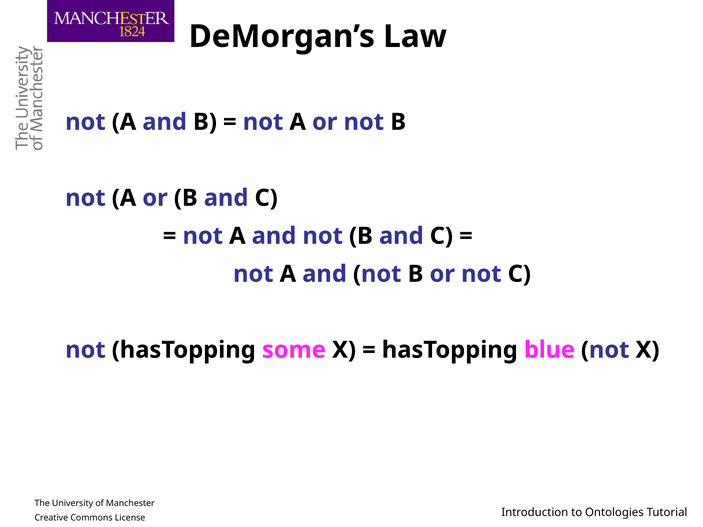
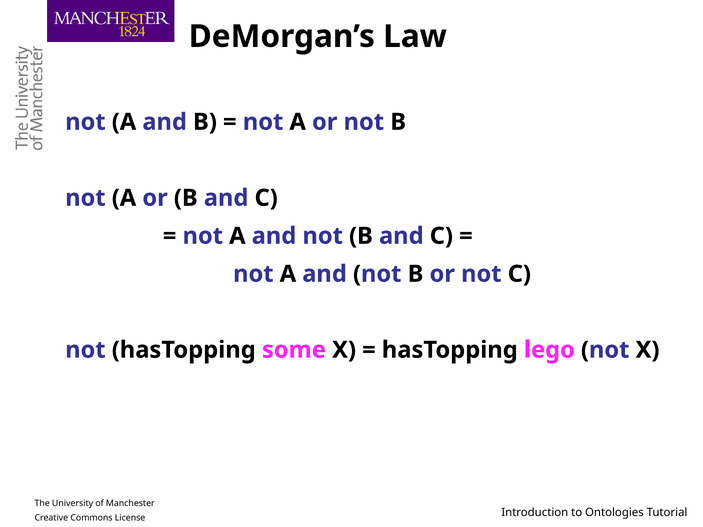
blue: blue -> lego (549, 350)
